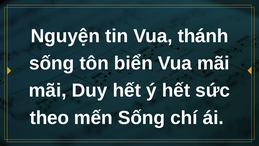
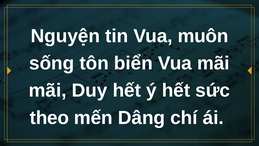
thánh: thánh -> muôn (203, 36)
mến Sống: Sống -> Dâng (141, 118)
